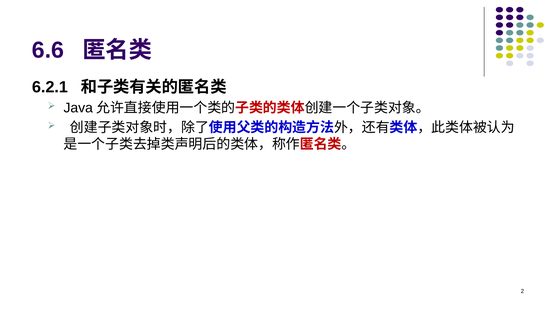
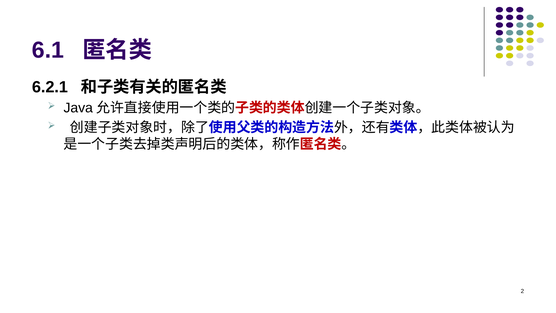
6.6: 6.6 -> 6.1 (48, 50)
